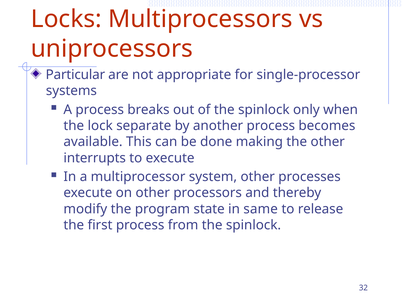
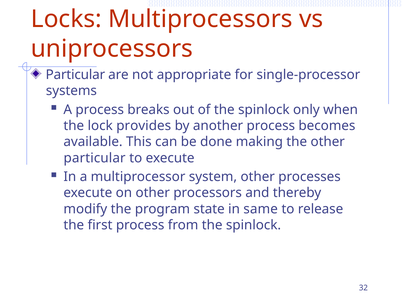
separate: separate -> provides (144, 126)
interrupts: interrupts -> particular (95, 158)
